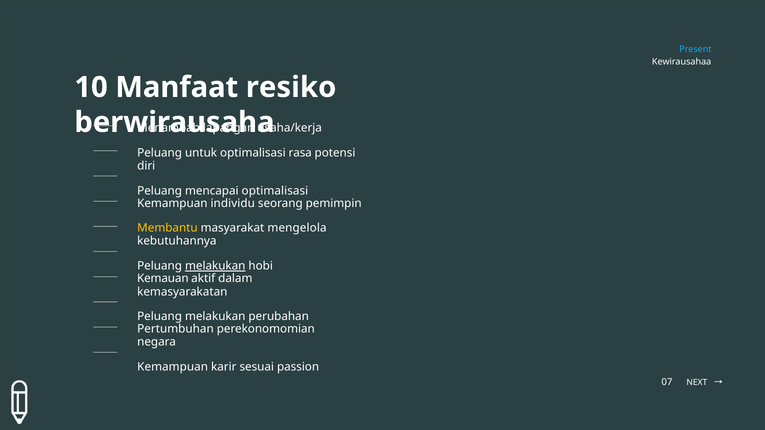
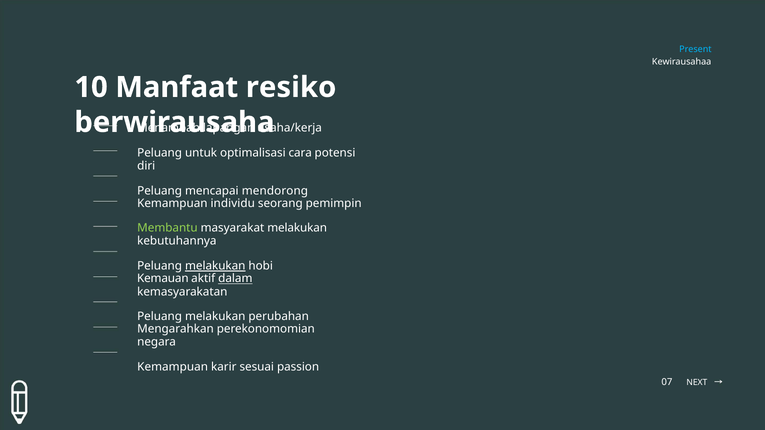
rasa: rasa -> cara (300, 153)
mencapai optimalisasi: optimalisasi -> mendorong (275, 191)
Membantu colour: yellow -> light green (167, 228)
masyarakat mengelola: mengelola -> melakukan (297, 228)
dalam underline: none -> present (235, 279)
Pertumbuhan: Pertumbuhan -> Mengarahkan (176, 329)
